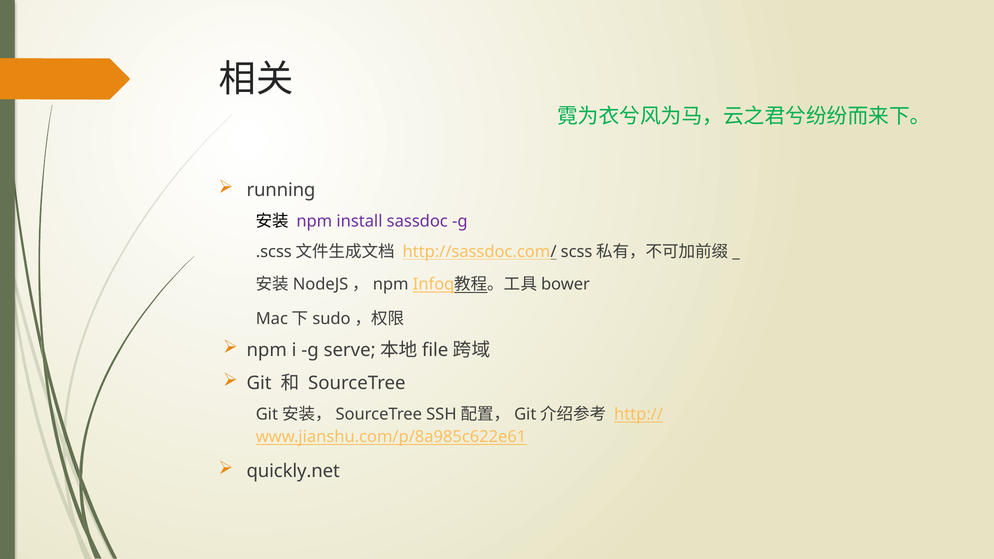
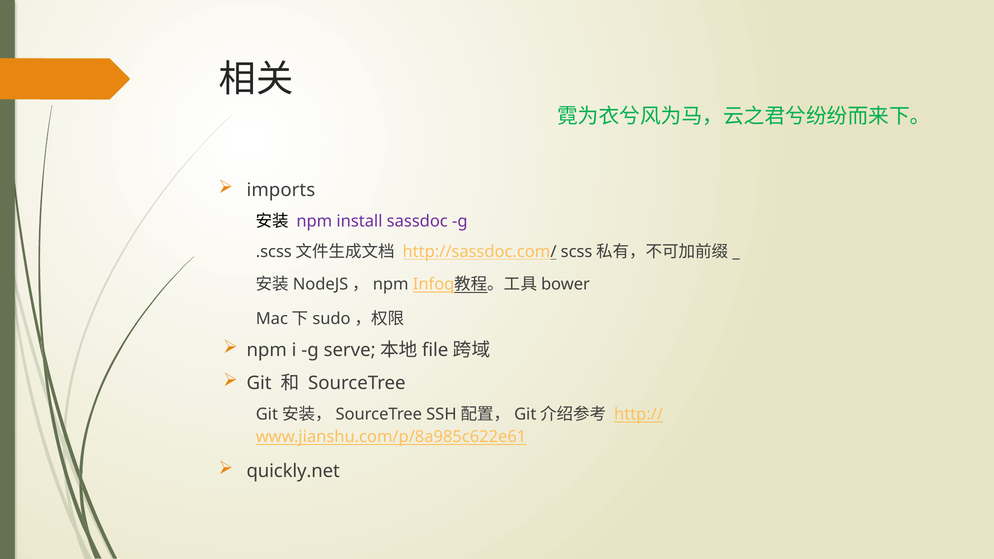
running: running -> imports (281, 190)
